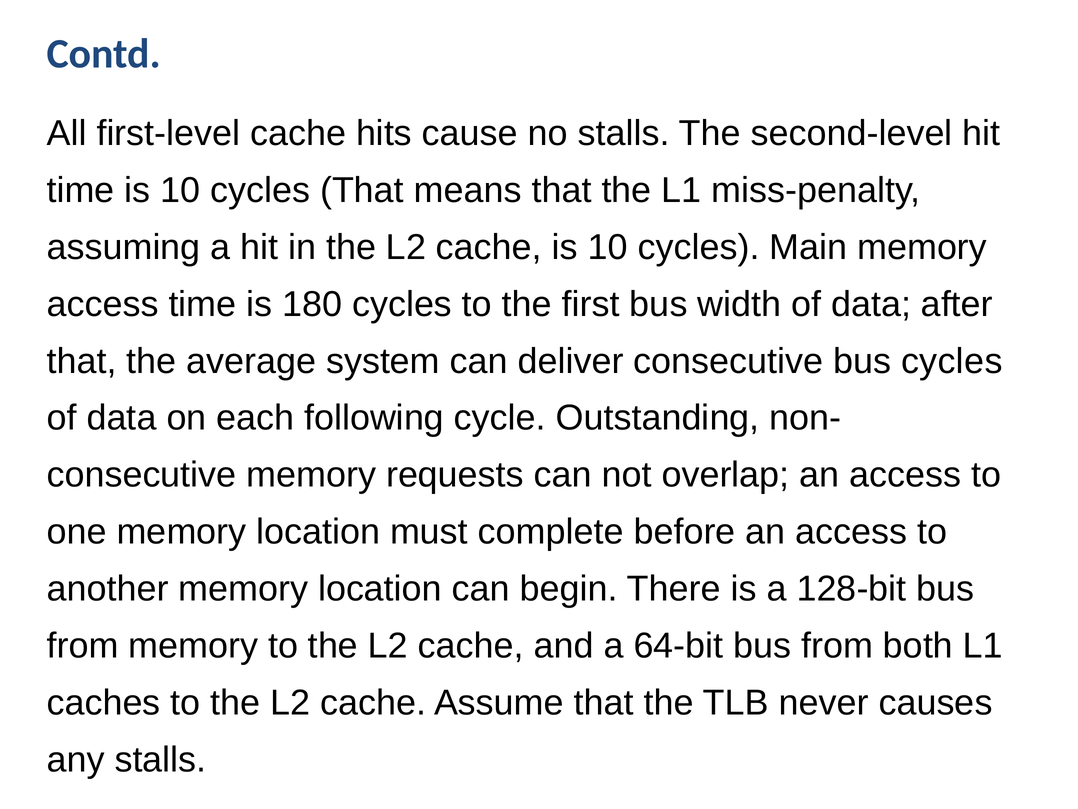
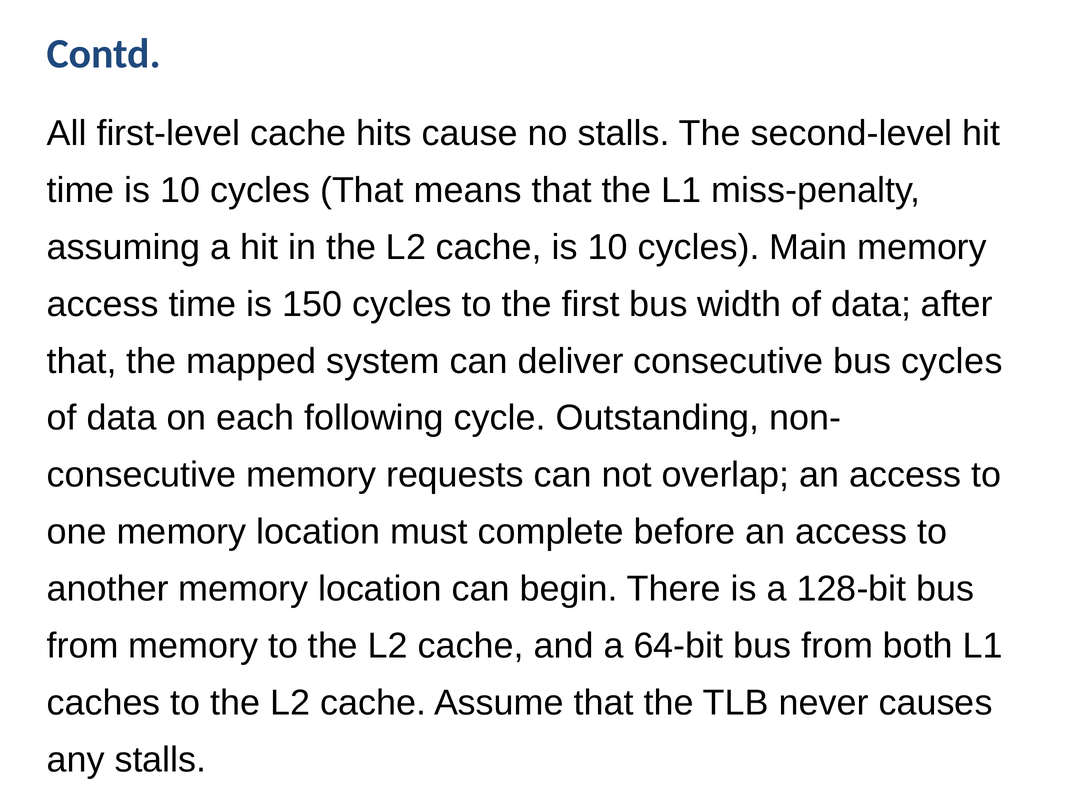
180: 180 -> 150 (312, 304)
average: average -> mapped (251, 361)
